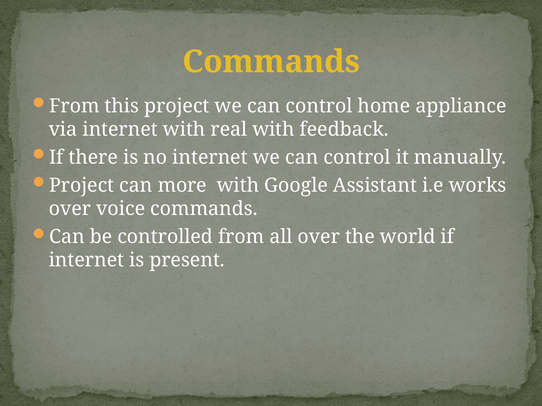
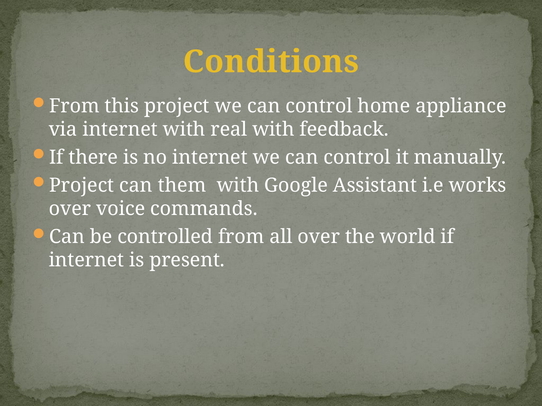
Commands: Commands -> Conditions (271, 62)
more: more -> them (182, 186)
